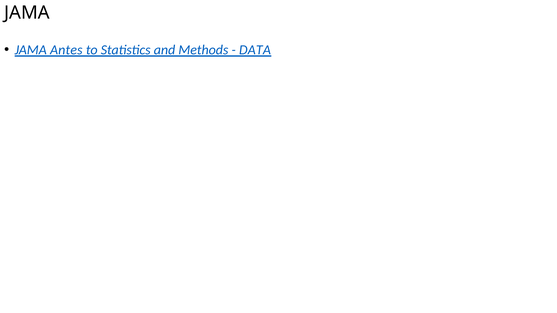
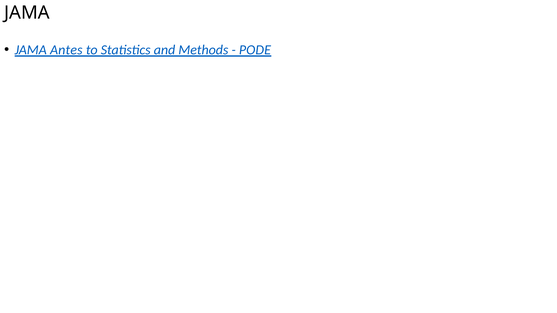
DATA: DATA -> PODE (255, 50)
